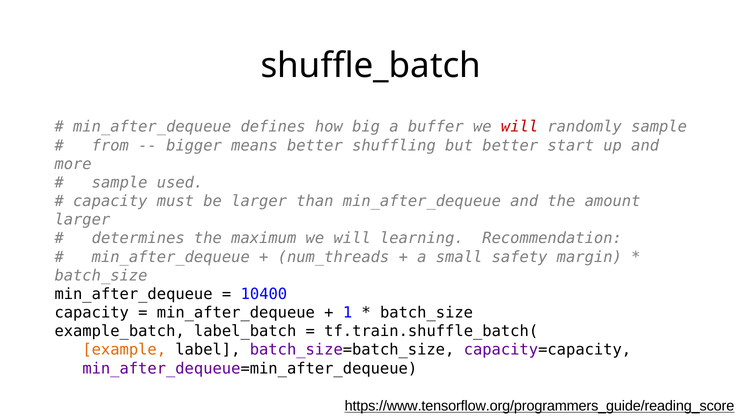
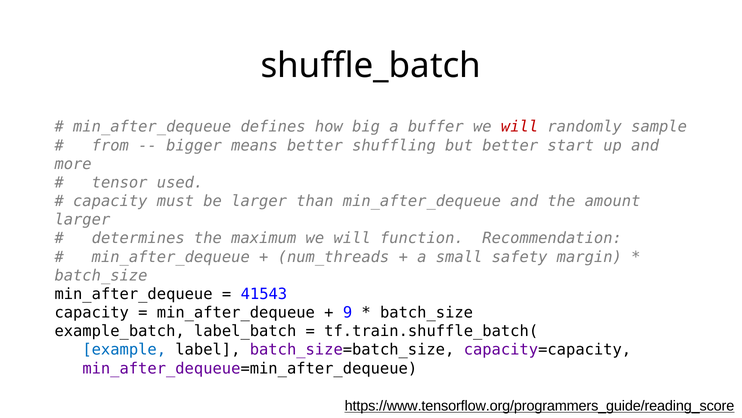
sample: sample -> tensor (120, 182)
learning: learning -> function (422, 238)
10400: 10400 -> 41543 (264, 294)
1: 1 -> 9 (348, 312)
example colour: orange -> blue (124, 349)
